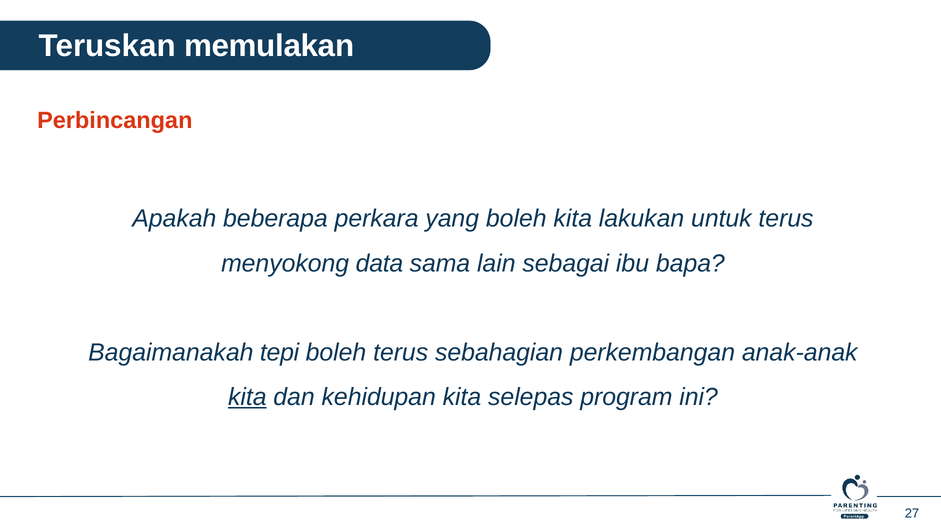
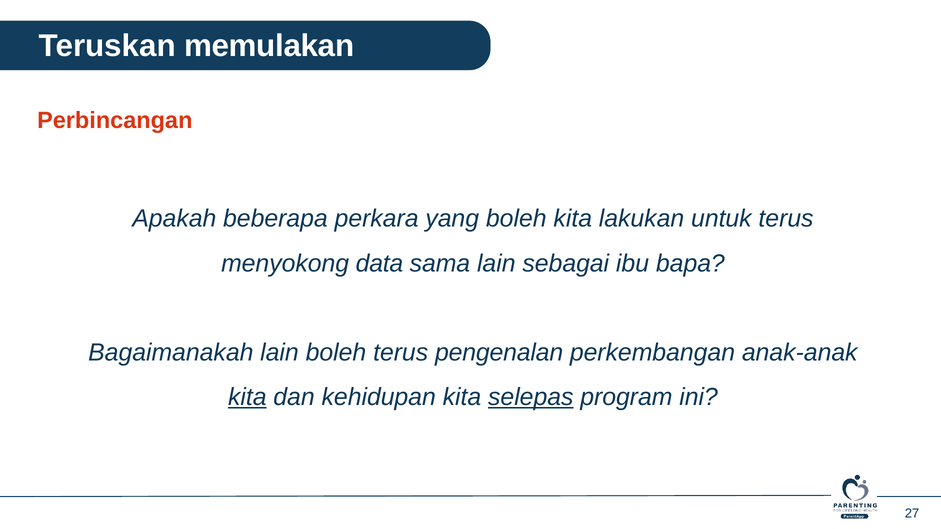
Bagaimanakah tepi: tepi -> lain (279, 353)
sebahagian: sebahagian -> pengenalan (499, 353)
selepas underline: none -> present (531, 398)
